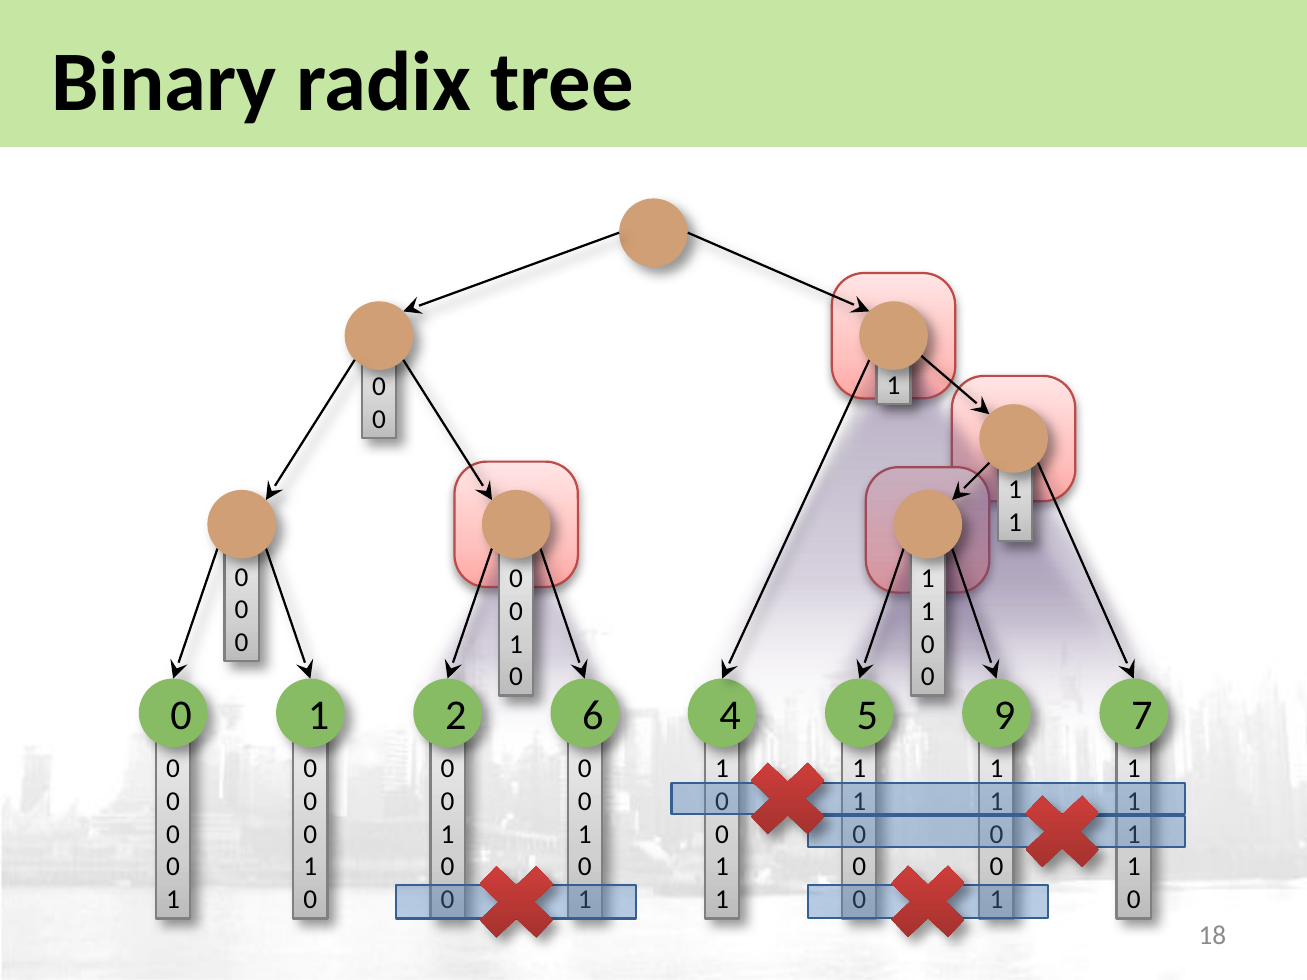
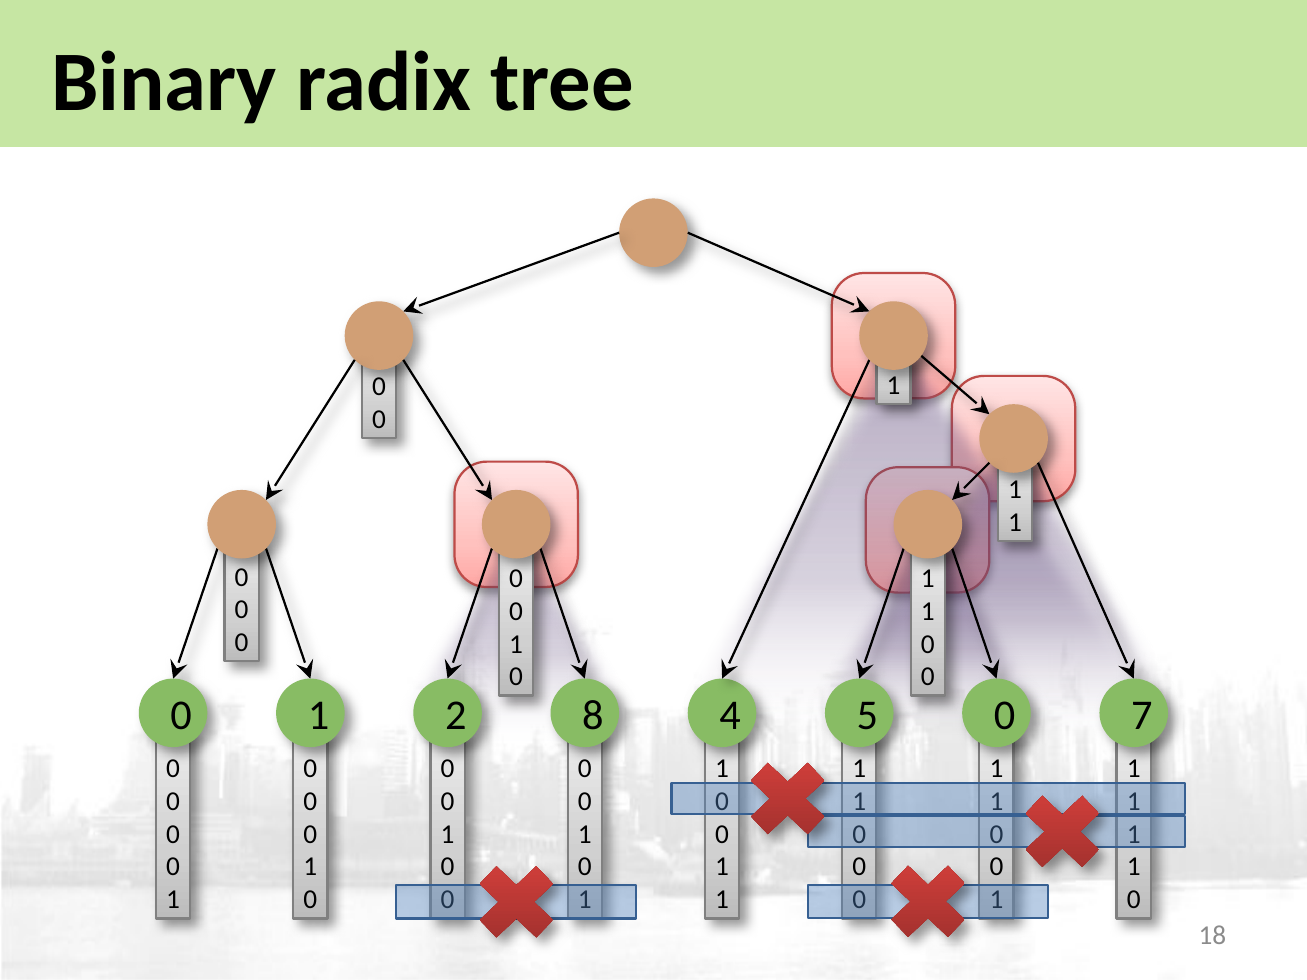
6: 6 -> 8 (593, 716)
5 9: 9 -> 0 (1005, 716)
